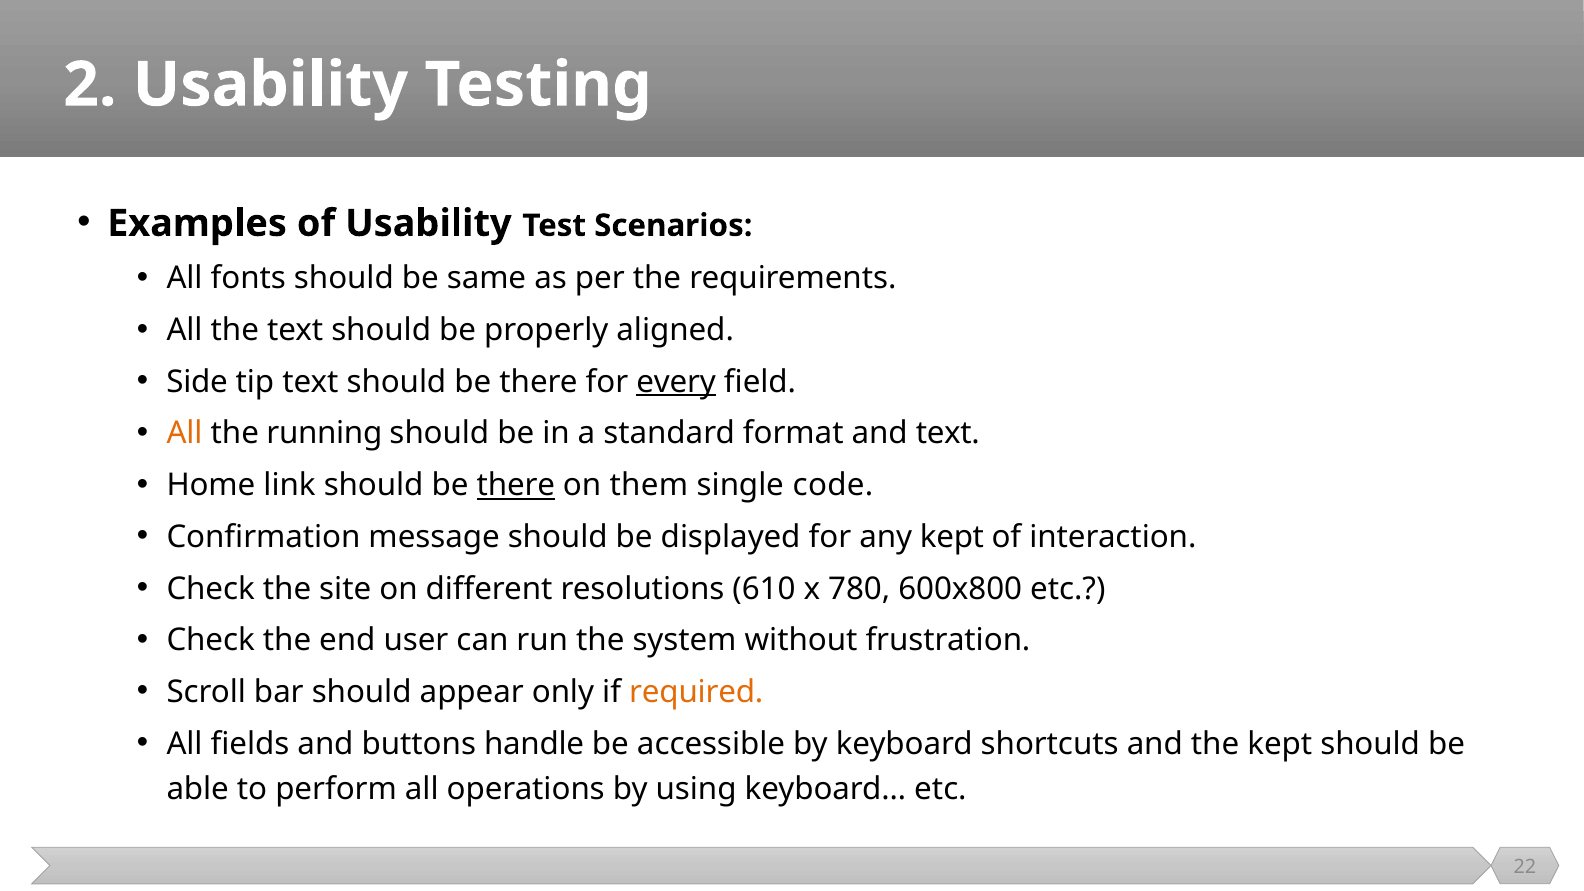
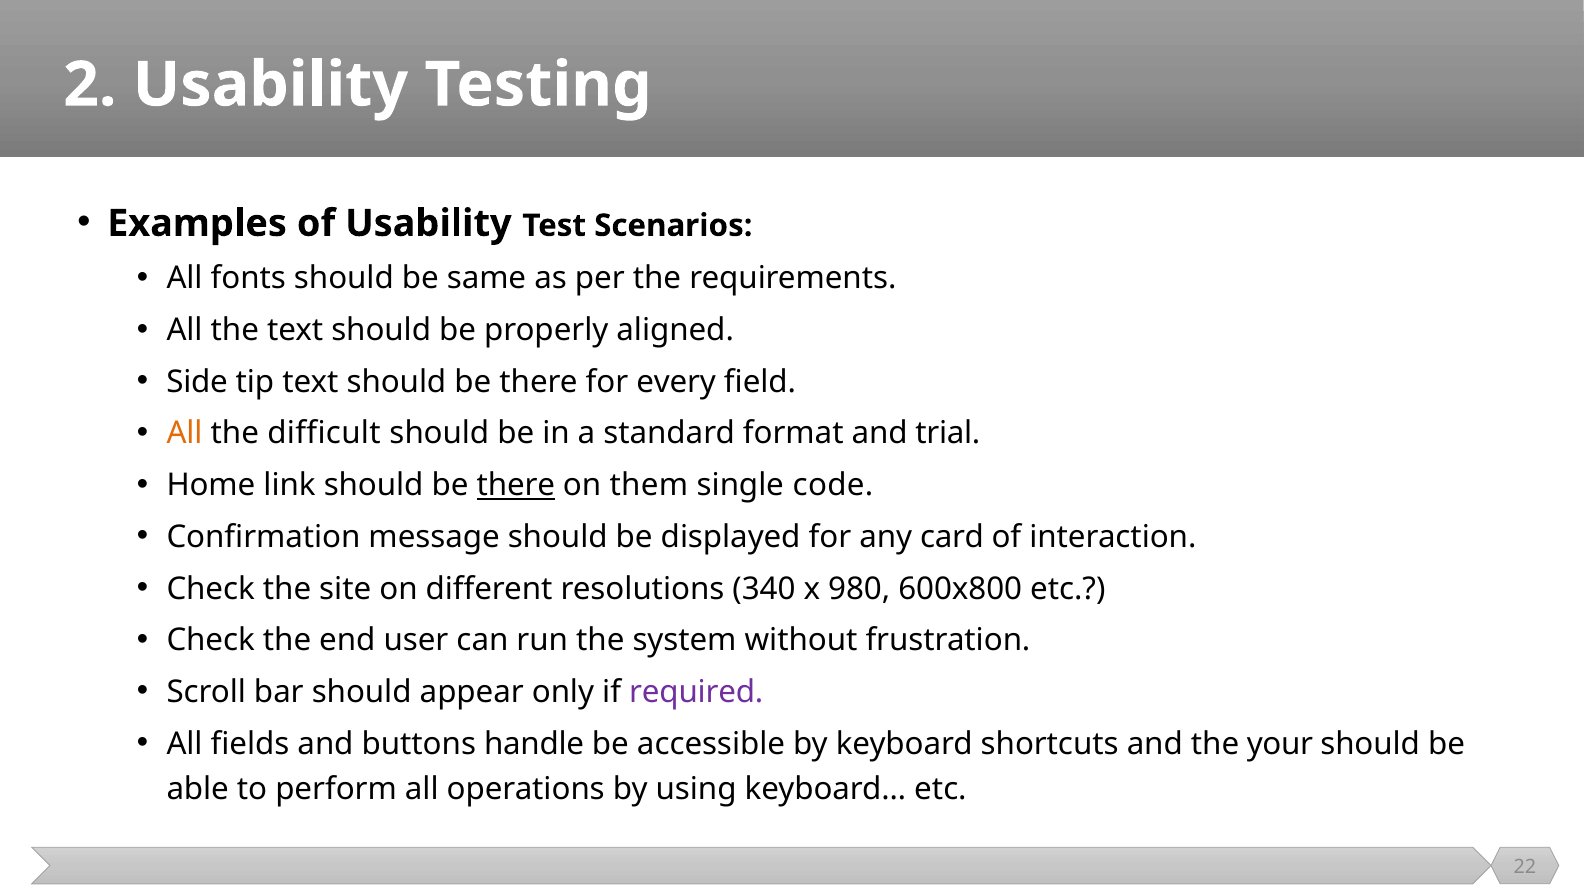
every underline: present -> none (676, 382)
running: running -> difficult (324, 434)
and text: text -> trial (948, 434)
any kept: kept -> card (952, 537)
610: 610 -> 340 (764, 589)
780: 780 -> 980 (859, 589)
required colour: orange -> purple (696, 692)
the kept: kept -> your (1280, 744)
